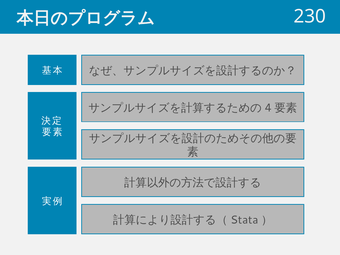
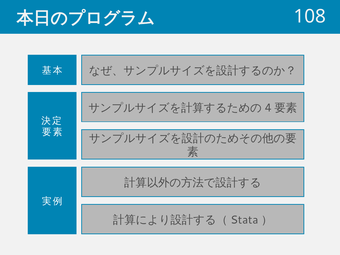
230: 230 -> 108 (310, 17)
